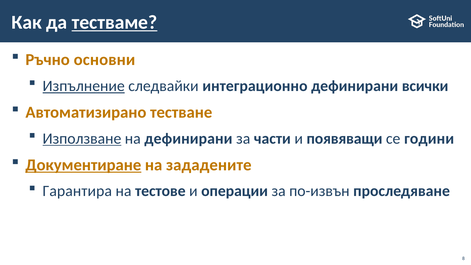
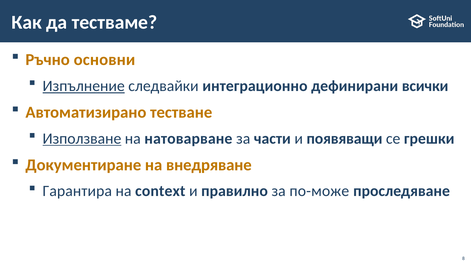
тестваме underline: present -> none (115, 22)
на дефинирани: дефинирани -> натоварване (188, 139)
години: години -> грешки (429, 139)
Документиране underline: present -> none (83, 165)
зададените: зададените -> внедряване (209, 165)
тестове: тестове -> context (160, 191)
операции: операции -> правилно (235, 191)
по-извън: по-извън -> по-може (319, 191)
